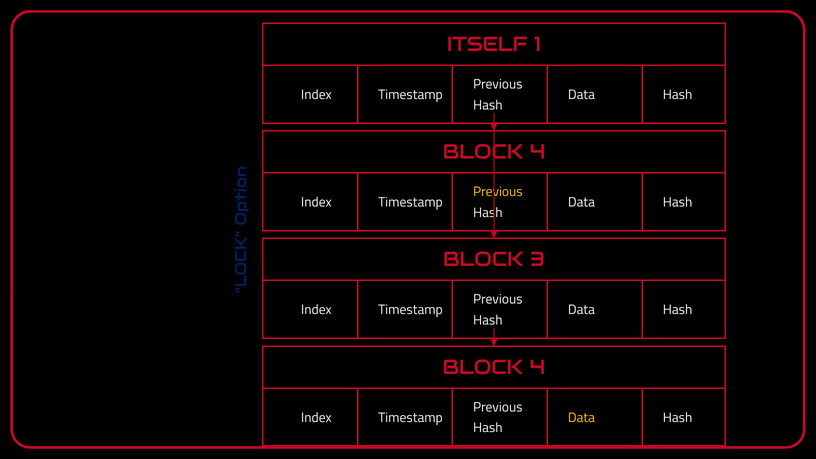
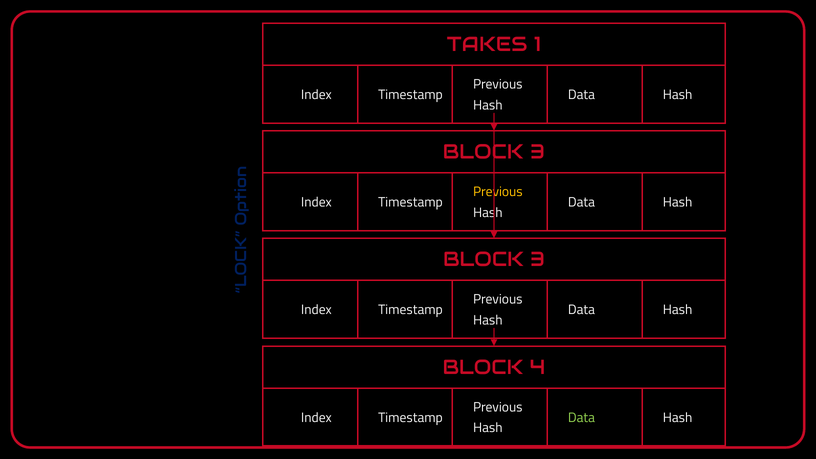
ITSELF: ITSELF -> TAKES (487, 45)
4: 4 -> 3 (537, 152)
Data colour: yellow -> light green (582, 418)
